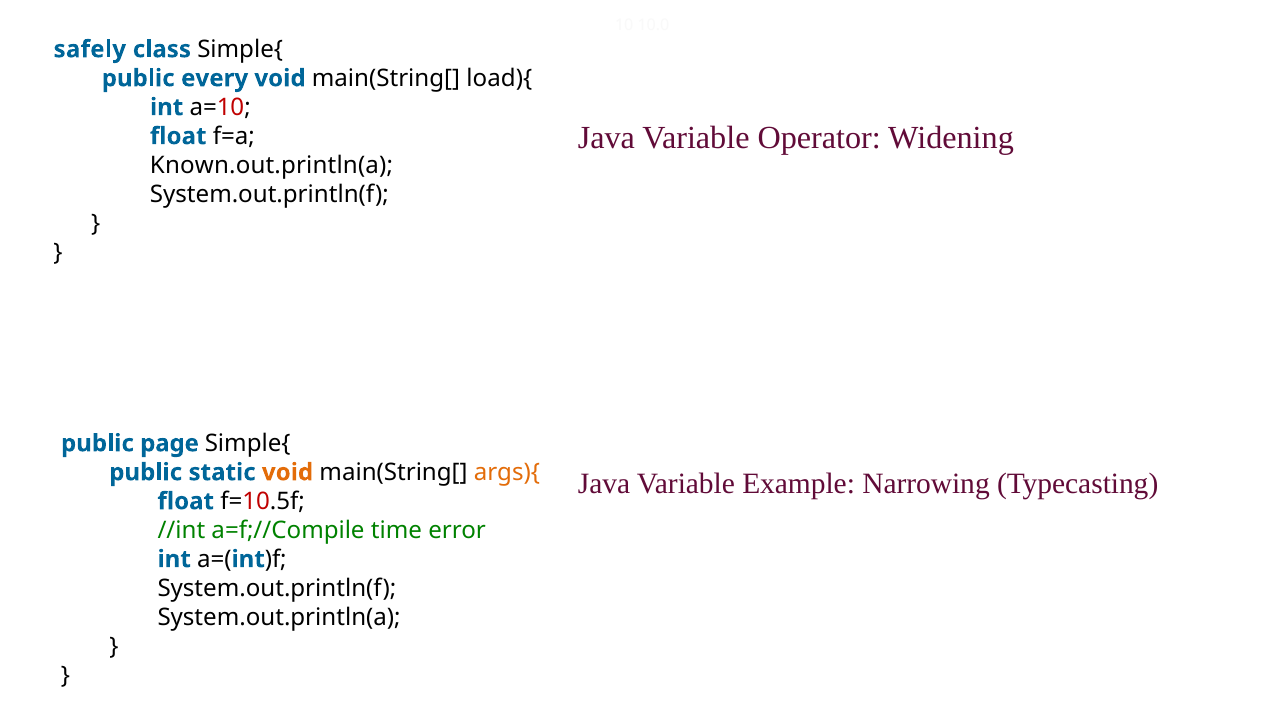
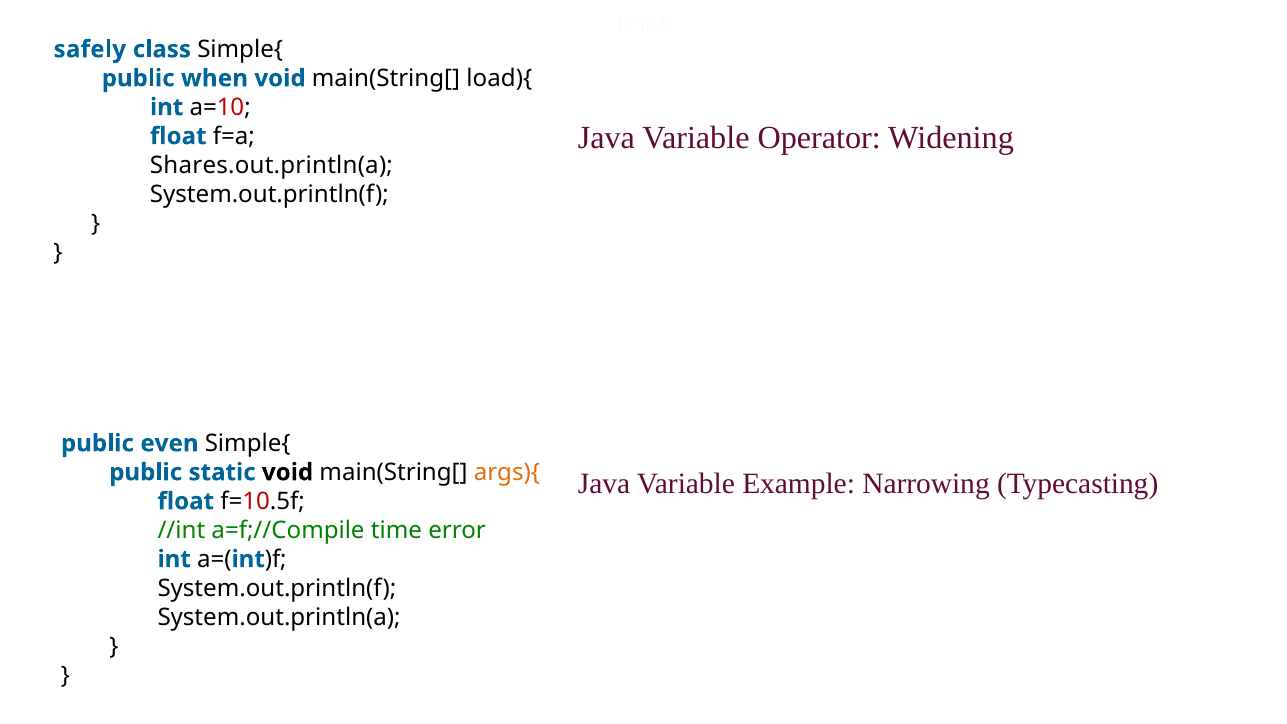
every: every -> when (215, 78)
Known.out.println(a: Known.out.println(a -> Shares.out.println(a (271, 165)
page: page -> even (169, 443)
void colour: orange -> black (288, 472)
